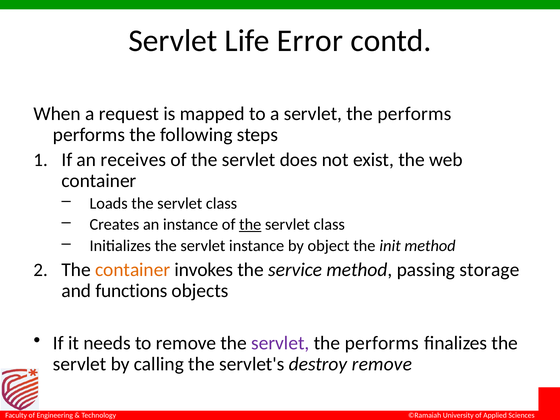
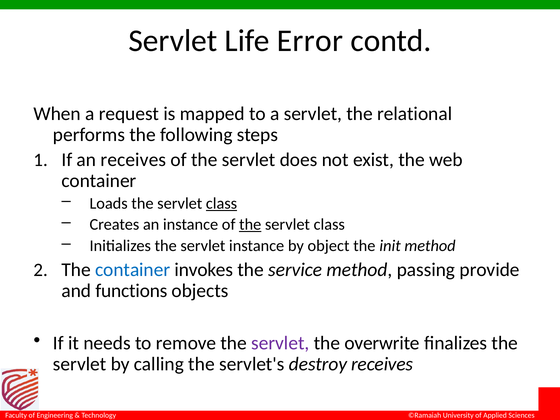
a servlet the performs: performs -> relational (415, 114)
class underline: none -> present (222, 203)
container colour: orange -> blue (133, 270)
storage: storage -> provide (490, 270)
performs: performs -> overwrite (382, 343)
destroy remove: remove -> receives (382, 364)
